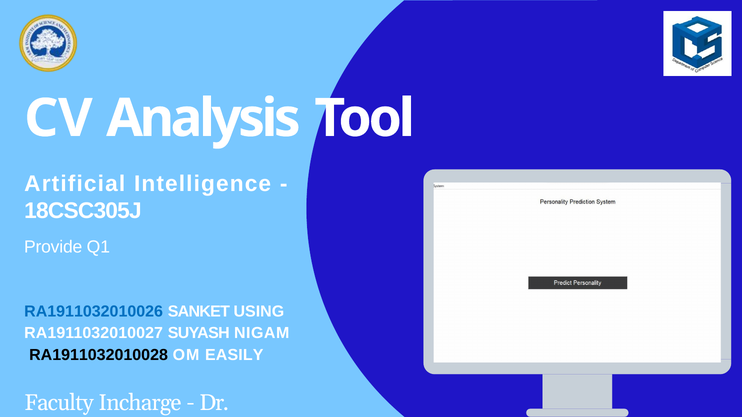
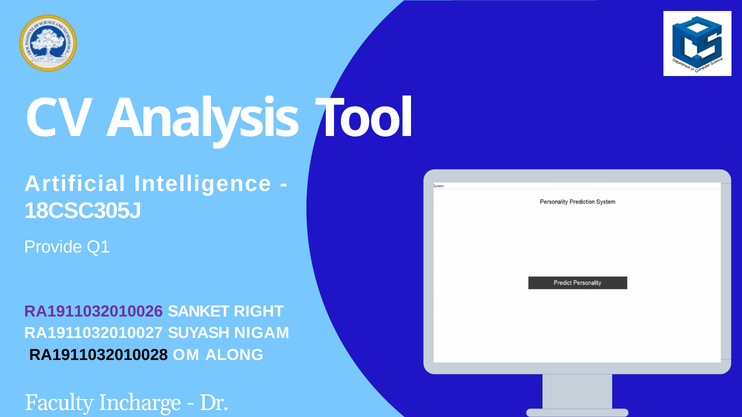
RA1911032010026 colour: blue -> purple (94, 312)
USING: USING -> RIGHT (259, 312)
EASILY: EASILY -> ALONG (234, 355)
